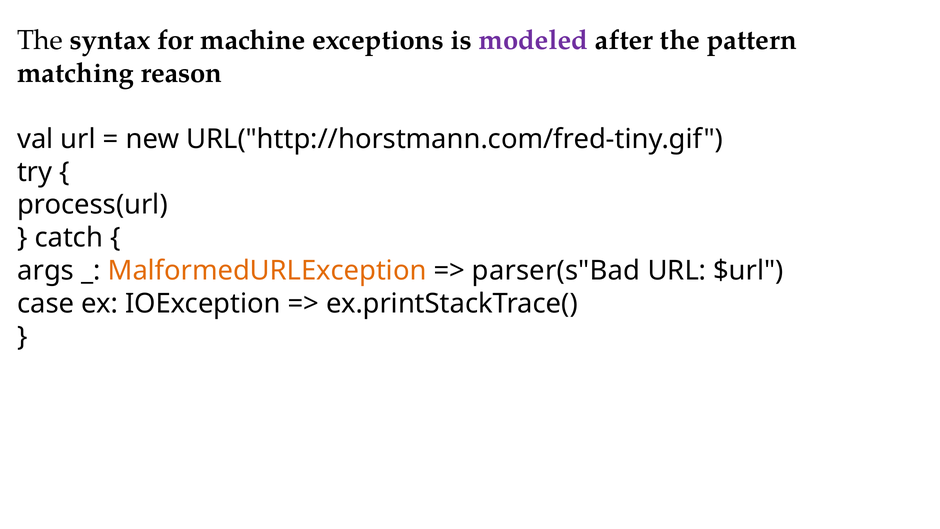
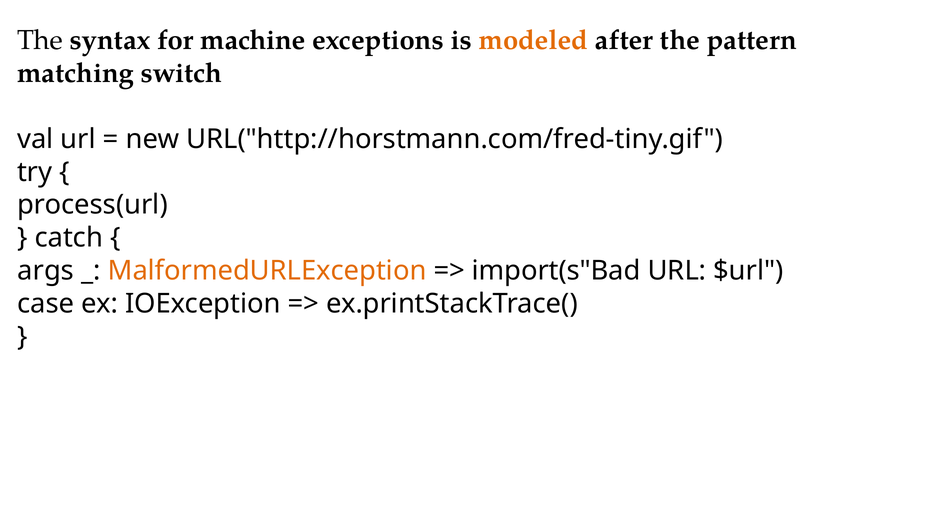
modeled colour: purple -> orange (533, 40)
reason: reason -> switch (181, 73)
parser(s"Bad: parser(s"Bad -> import(s"Bad (556, 271)
